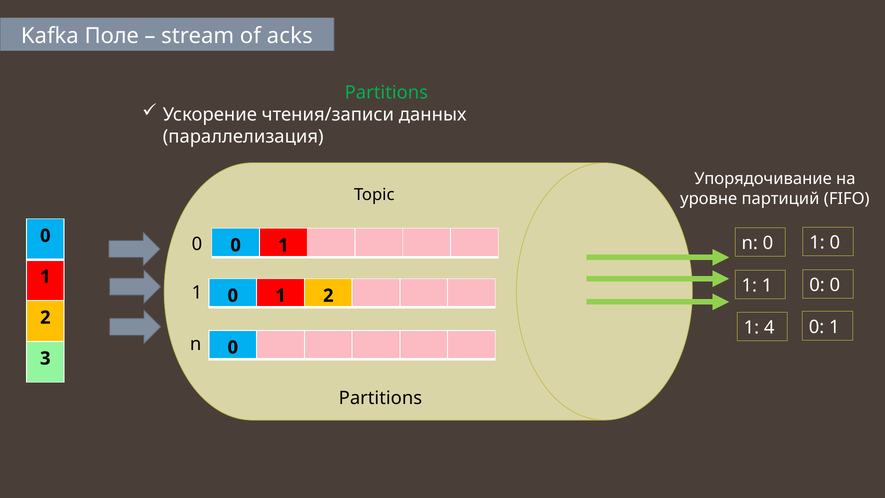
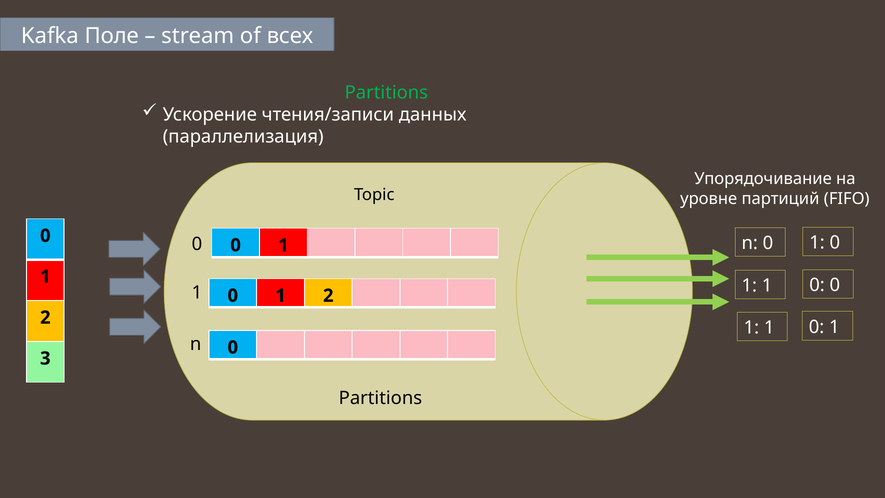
acks: acks -> всех (290, 36)
4: 4 -> 1 (769, 328)
